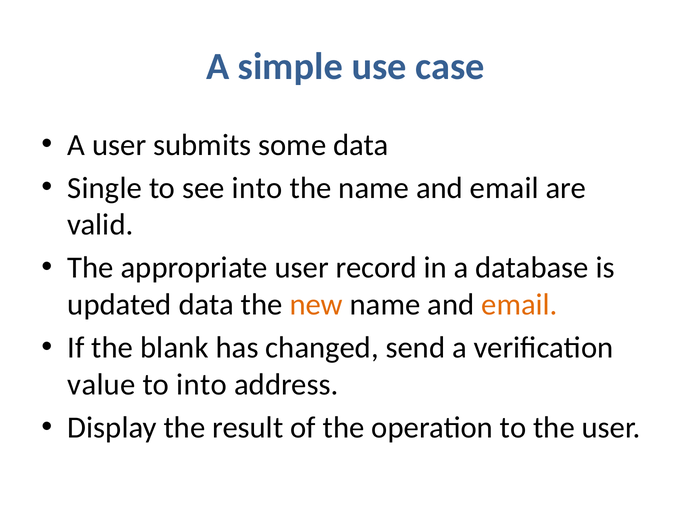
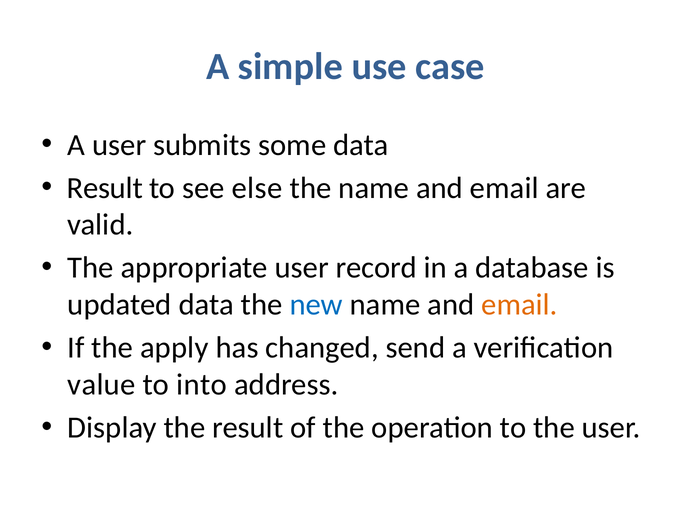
Single: Single -> Result (105, 188)
see into: into -> else (257, 188)
new colour: orange -> blue (316, 305)
blank: blank -> apply (174, 348)
